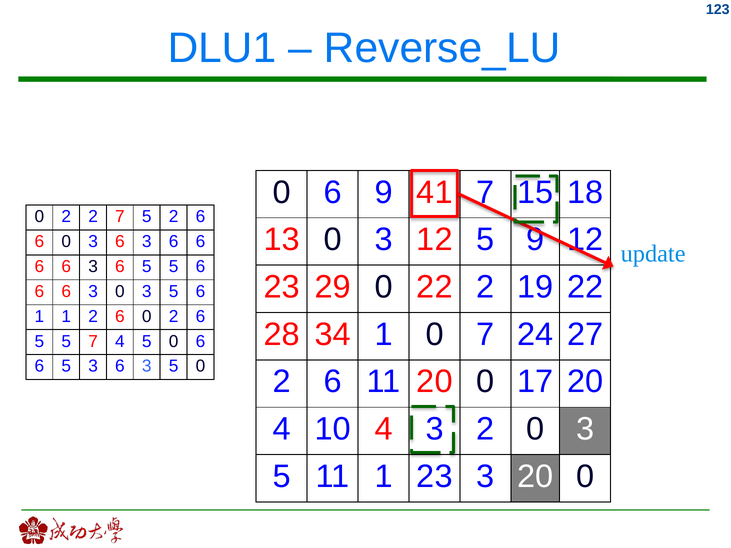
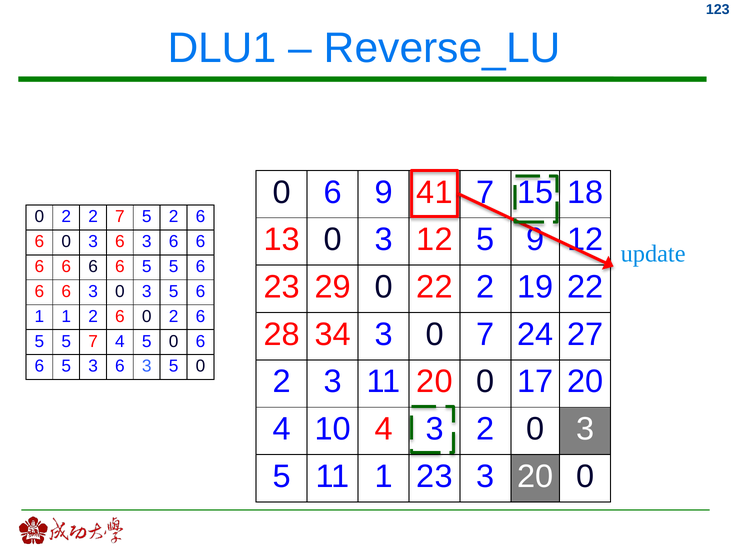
3: 3 -> 6 (93, 267)
34 1: 1 -> 3 (384, 334)
6: 6 -> 3 (333, 382)
